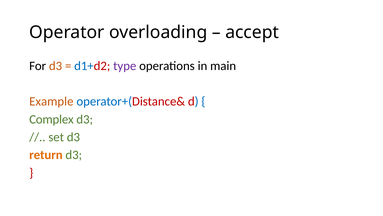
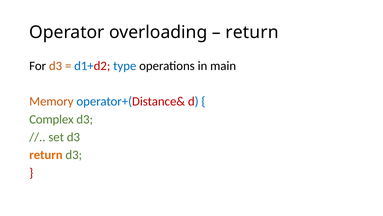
accept: accept -> return (252, 32)
type colour: purple -> blue (125, 66)
Example: Example -> Memory (51, 101)
